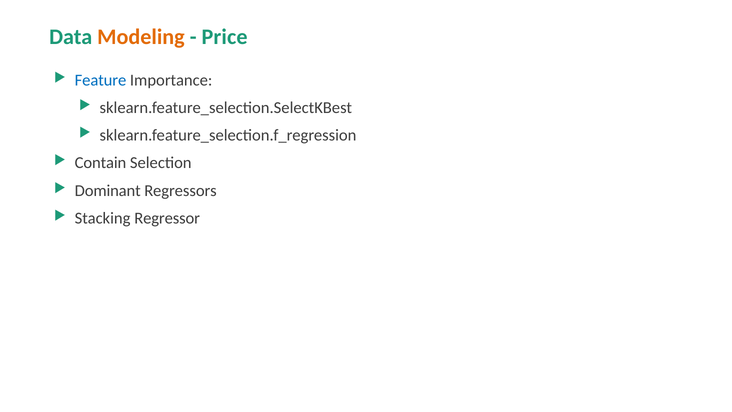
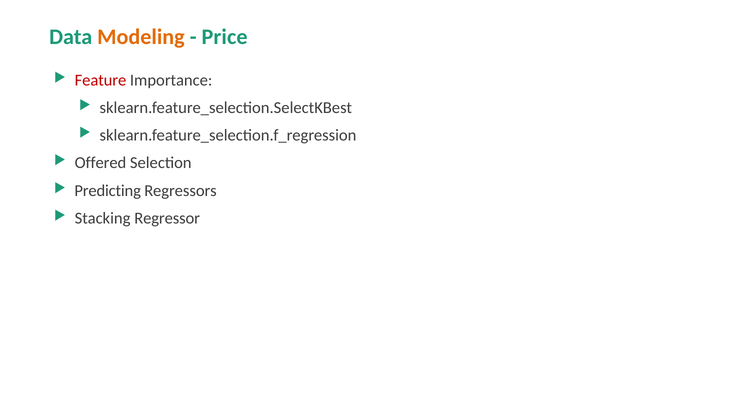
Feature colour: blue -> red (100, 80)
Contain: Contain -> Offered (100, 163)
Dominant: Dominant -> Predicting (108, 190)
